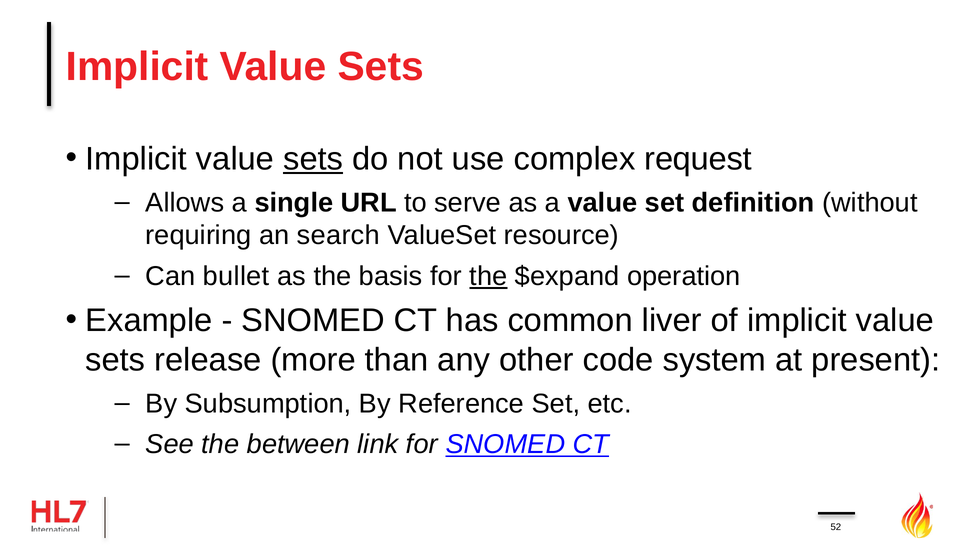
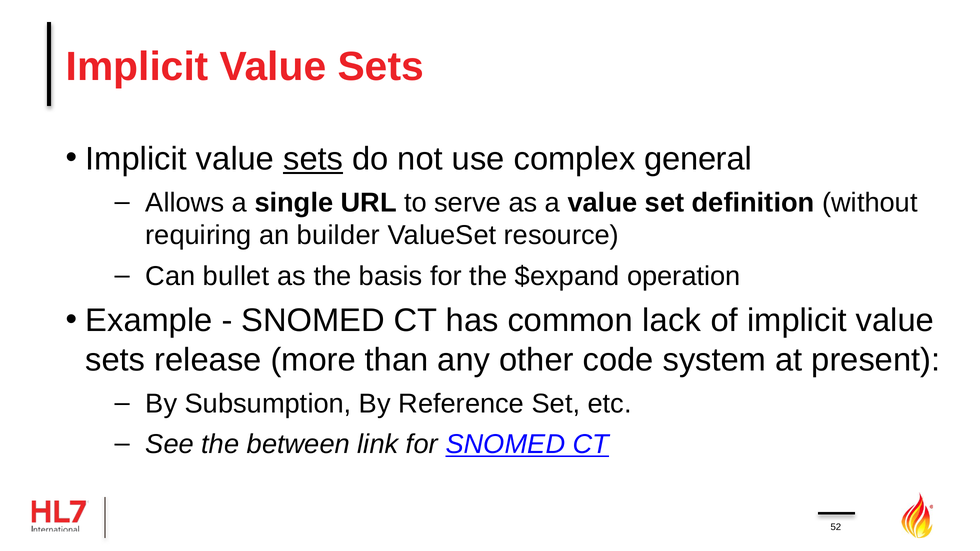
request: request -> general (698, 159)
search: search -> builder (338, 236)
the underline: present -> none (488, 276)
liver: liver -> lack (672, 321)
